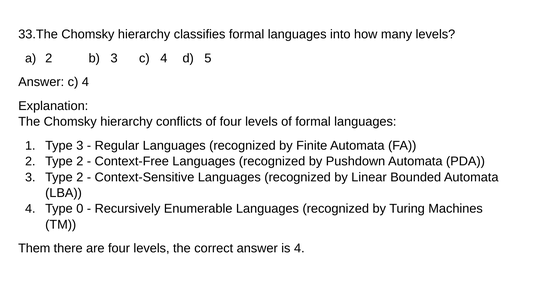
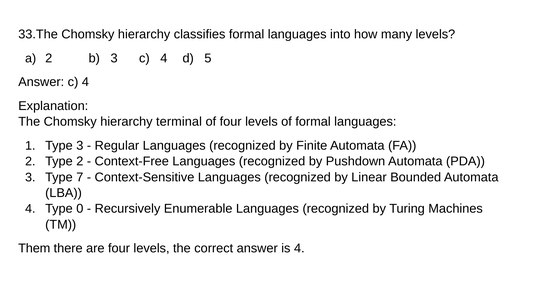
conflicts: conflicts -> terminal (179, 122)
3 Type 2: 2 -> 7 (80, 177)
